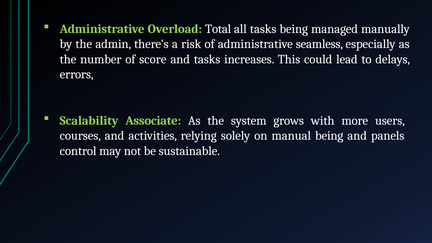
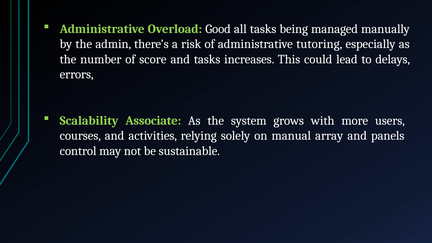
Total: Total -> Good (218, 29)
seamless: seamless -> tutoring (319, 44)
manual being: being -> array (329, 136)
